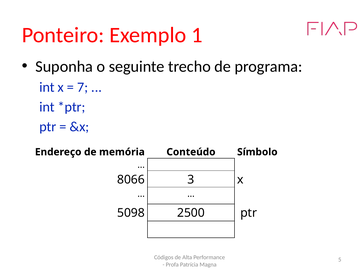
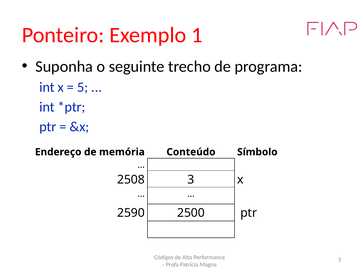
7: 7 -> 5 (83, 87)
8066: 8066 -> 2508 (131, 180)
5098: 5098 -> 2590 (131, 213)
